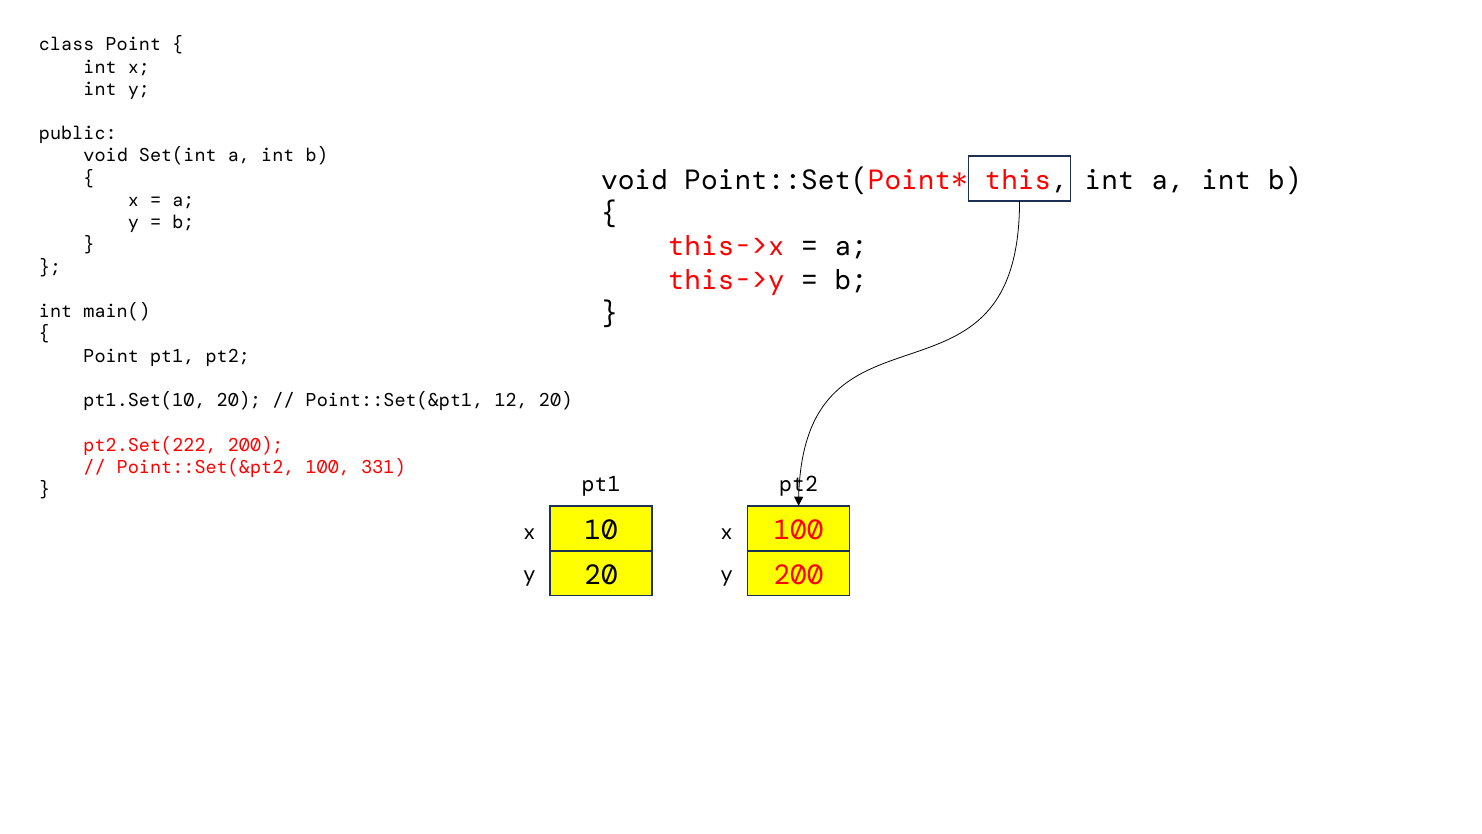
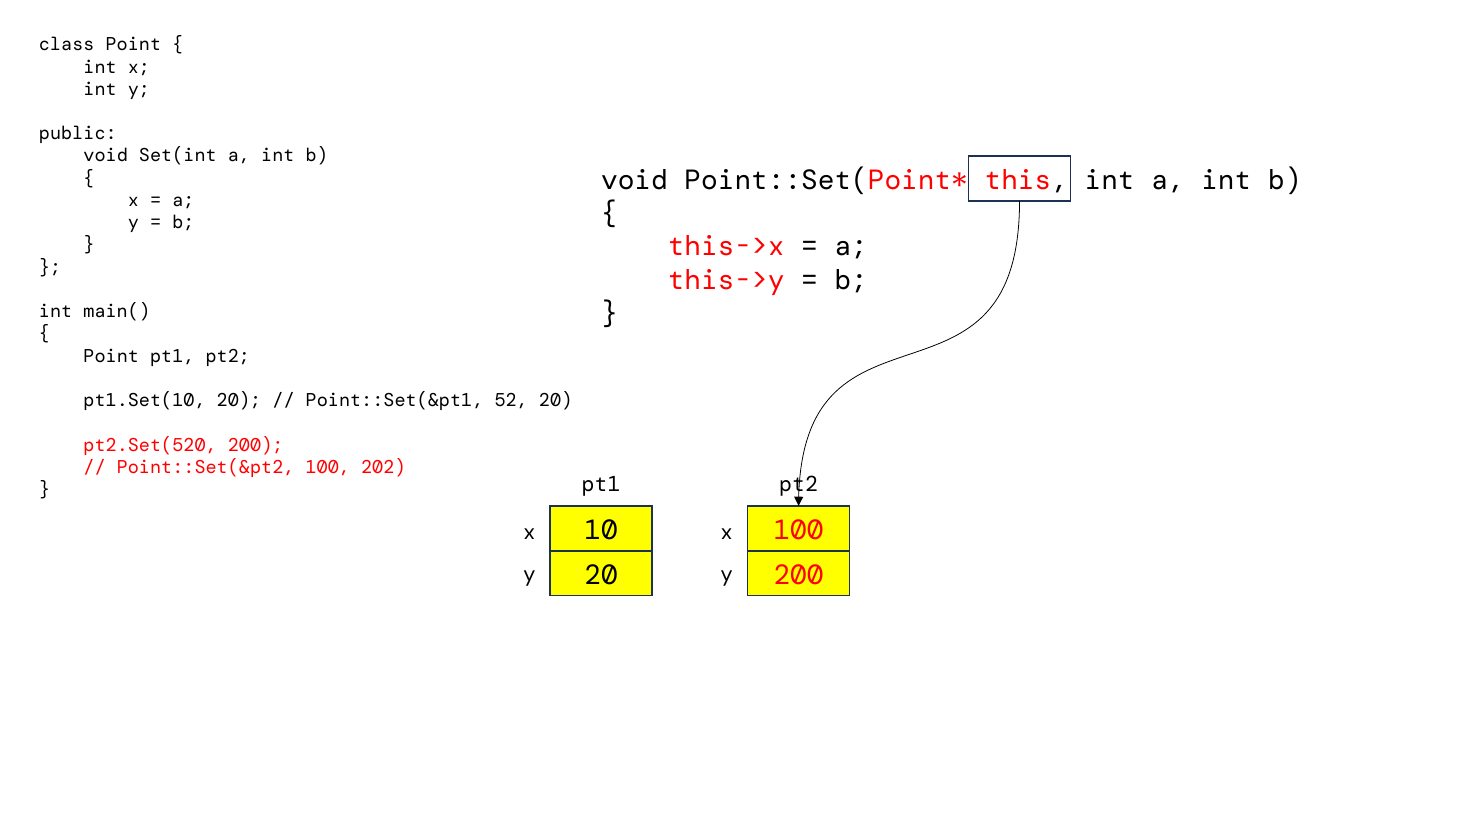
12: 12 -> 52 (511, 400)
pt2.Set(222: pt2.Set(222 -> pt2.Set(520 (150, 445)
331: 331 -> 202 (383, 467)
